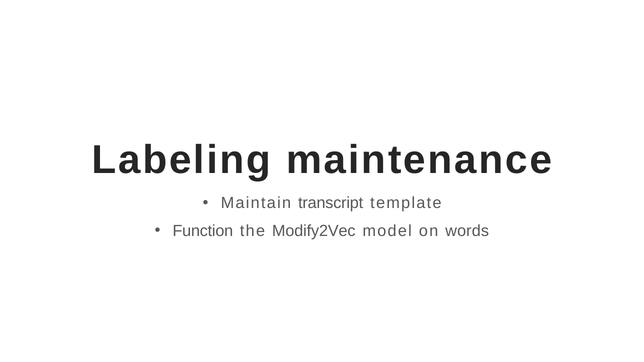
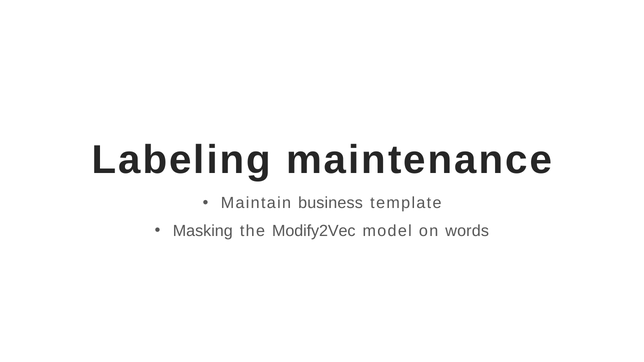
transcript: transcript -> business (330, 203)
Function: Function -> Masking (203, 231)
